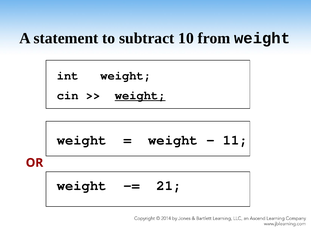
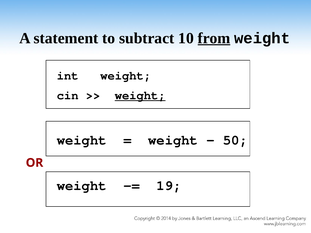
from underline: none -> present (214, 38)
11: 11 -> 50 (235, 140)
21: 21 -> 19 (169, 186)
